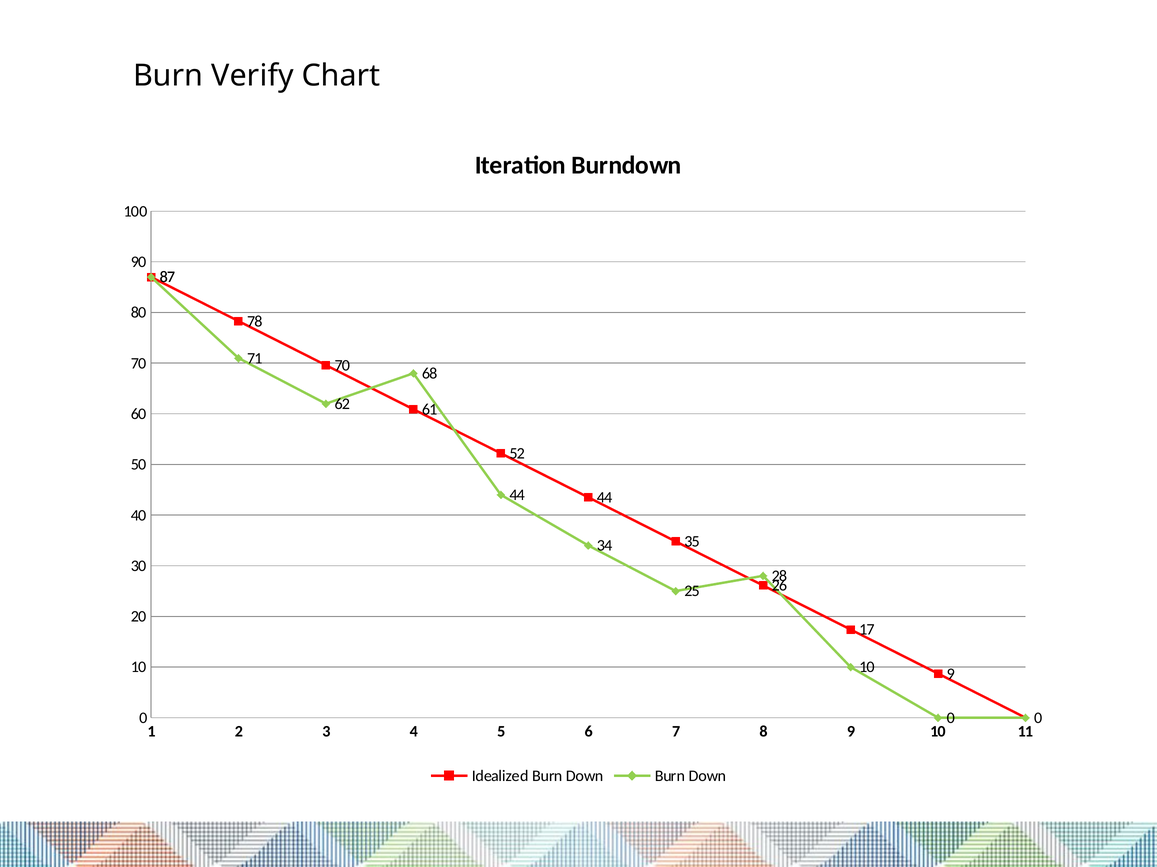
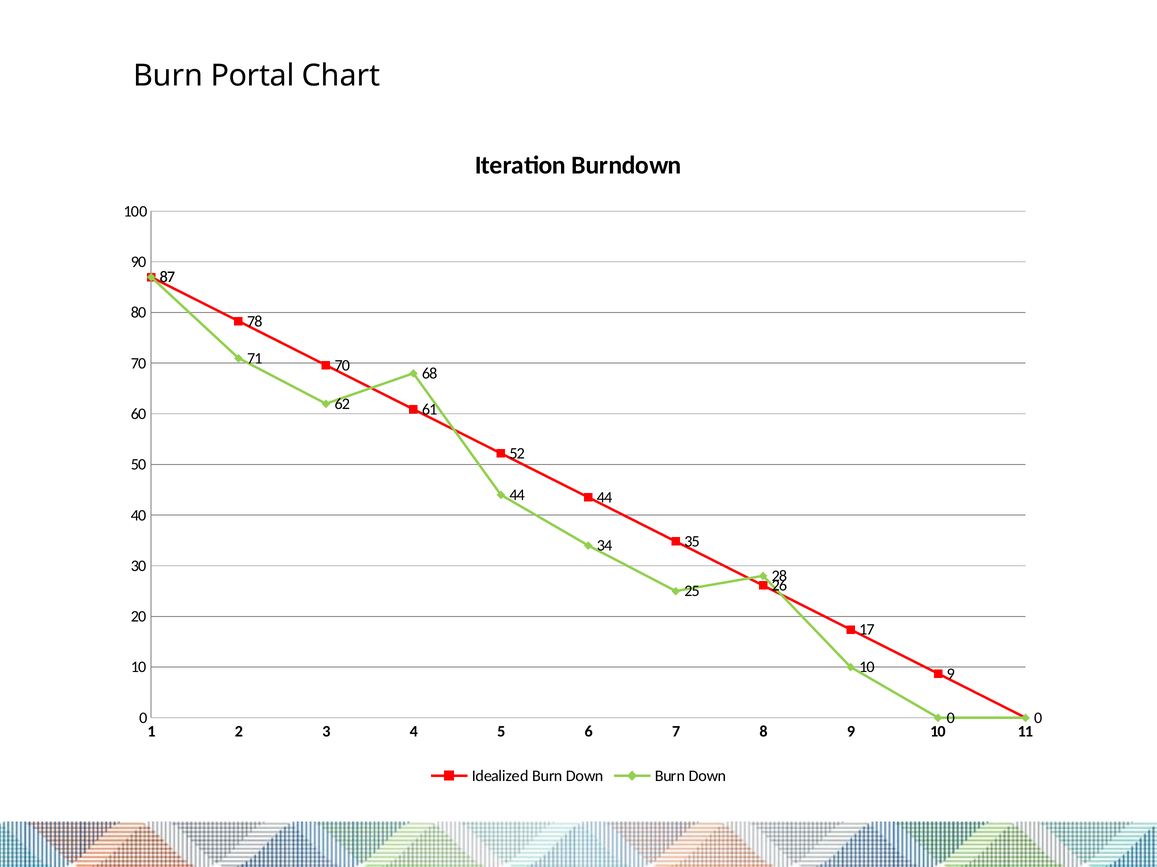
Verify: Verify -> Portal (253, 76)
